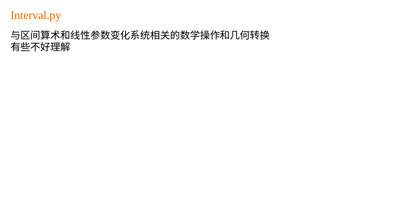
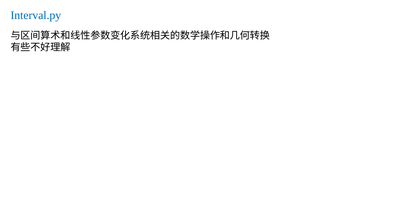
Interval.py colour: orange -> blue (36, 15)
